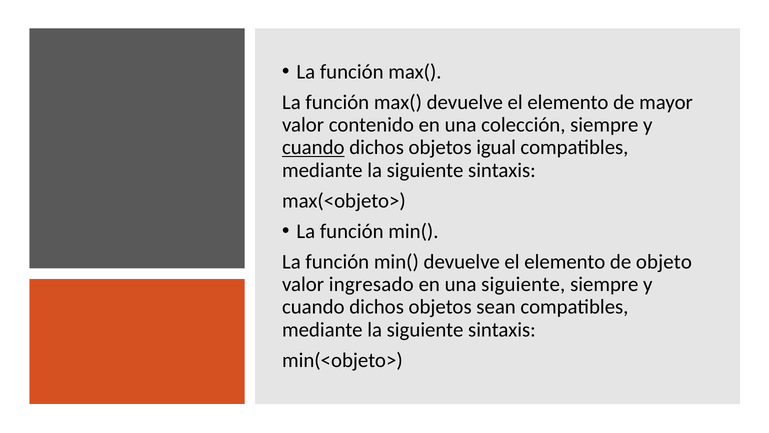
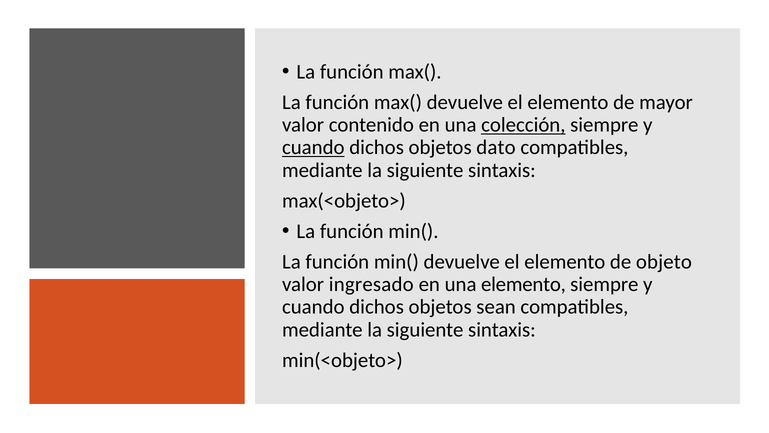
colección underline: none -> present (523, 125)
igual: igual -> dato (496, 147)
una siguiente: siguiente -> elemento (523, 284)
